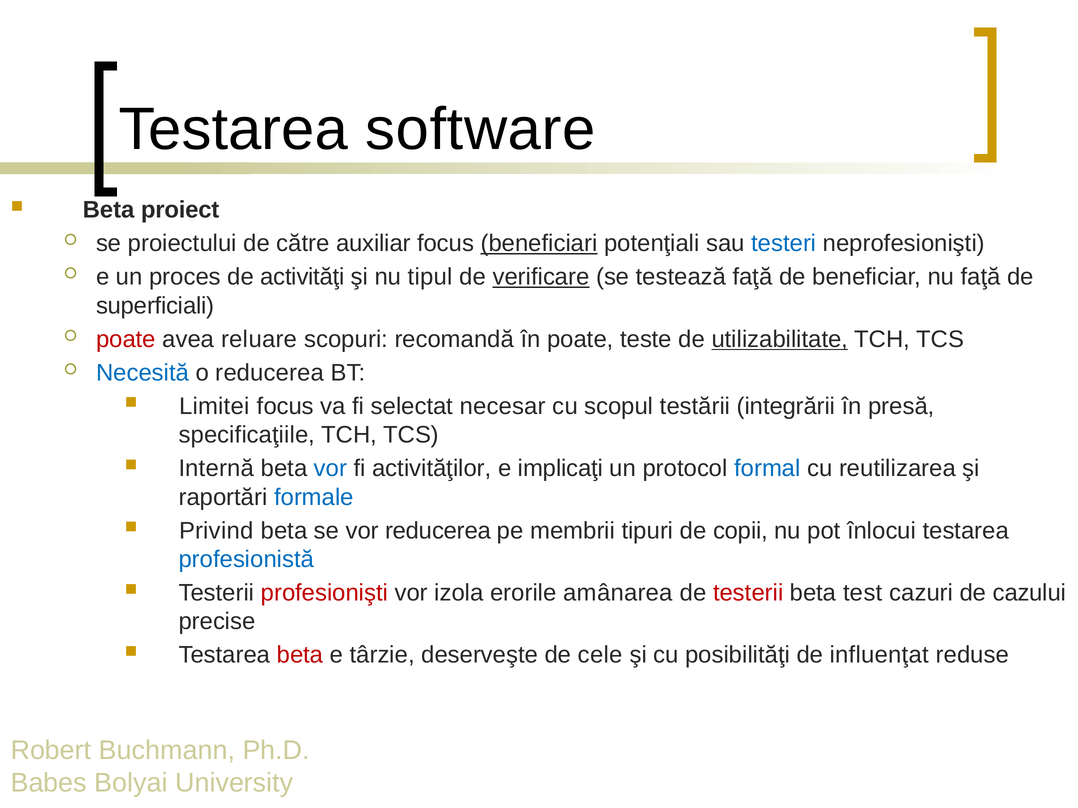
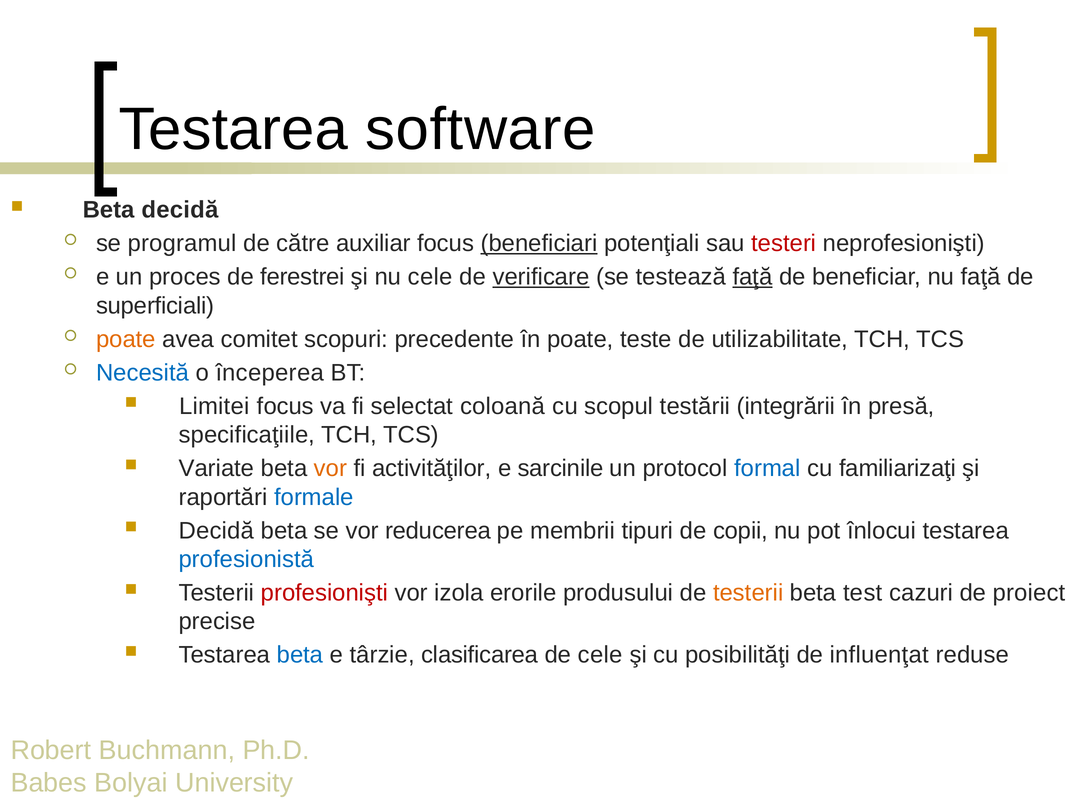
Beta proiect: proiect -> decidă (180, 210)
proiectului: proiectului -> programul (182, 244)
testeri colour: blue -> red (784, 244)
activităţi: activităţi -> ferestrei (302, 277)
nu tipul: tipul -> cele (430, 277)
faţă underline: none -> present (752, 277)
poate colour: red -> orange (126, 339)
reluare: reluare -> comitet (259, 339)
recomandă: recomandă -> precedente (454, 339)
utilizabilitate underline: present -> none (780, 339)
o reducerea: reducerea -> începerea (270, 373)
necesar: necesar -> coloană (503, 406)
Internă: Internă -> Variate (216, 469)
vor colour: blue -> orange (330, 469)
implicaţi: implicaţi -> sarcinile (561, 469)
reutilizarea: reutilizarea -> familiarizaţi (898, 469)
Privind: Privind -> Decidă (216, 531)
amânarea: amânarea -> produsului (618, 593)
testerii colour: red -> orange (748, 593)
cazului: cazului -> proiect (1029, 593)
beta colour: red -> blue (300, 655)
deserveşte: deserveşte -> clasificarea (480, 655)
